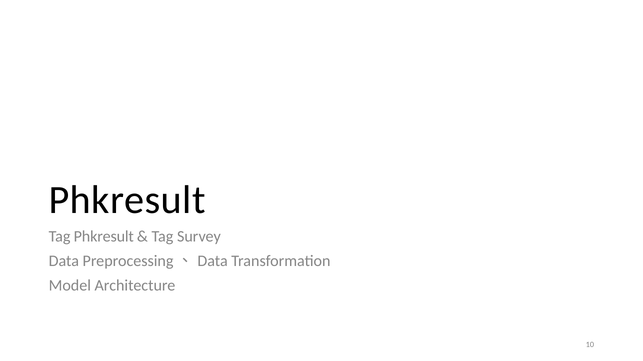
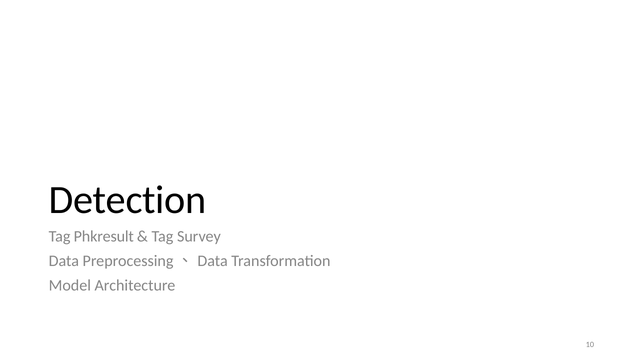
Phkresult: Phkresult -> Detection (127, 200)
